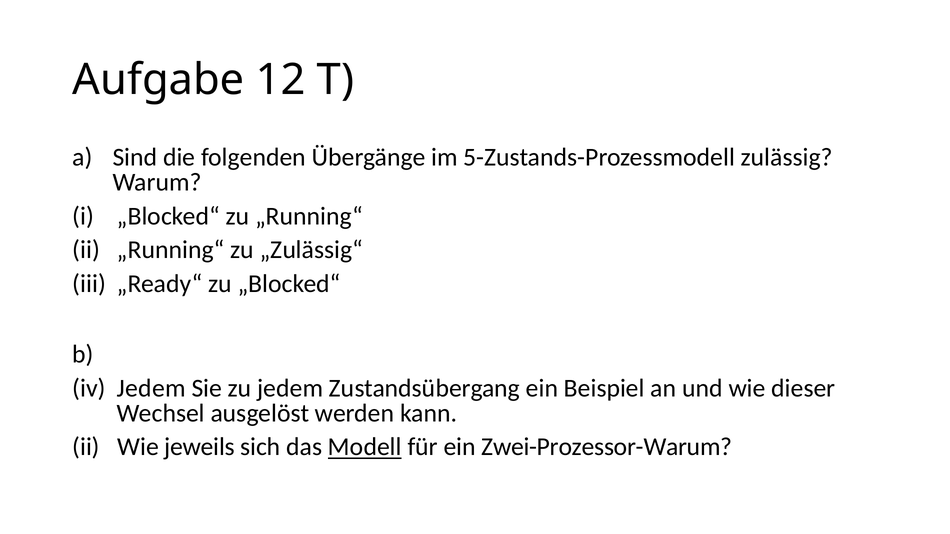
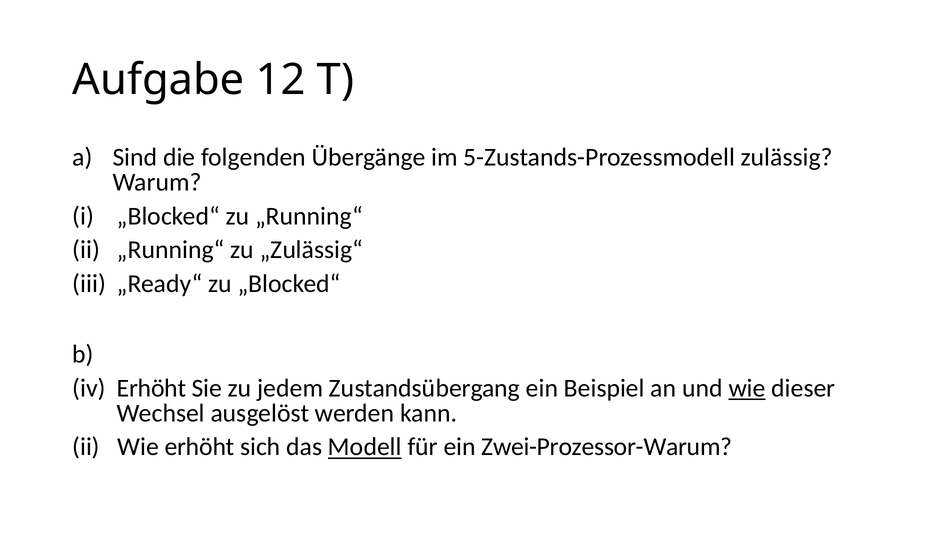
Jedem: Jedem -> Erhöht (151, 388)
wie underline: none -> present (747, 388)
Wie jeweils: jeweils -> erhöht (200, 447)
